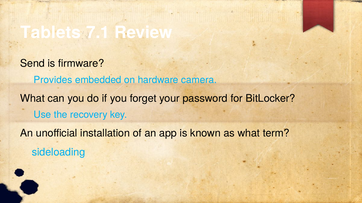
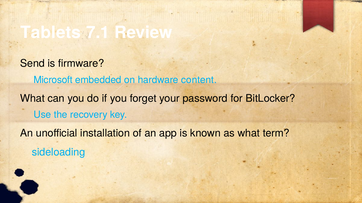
Provides: Provides -> Microsoft (53, 80)
camera: camera -> content (199, 80)
